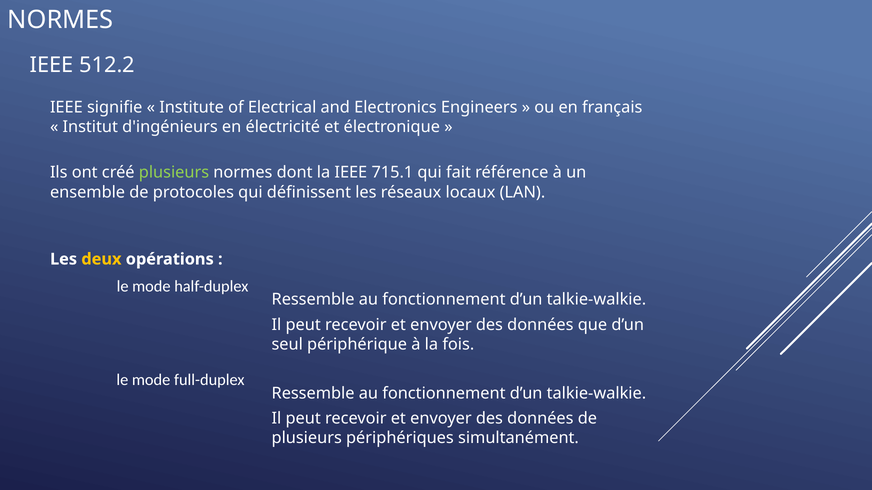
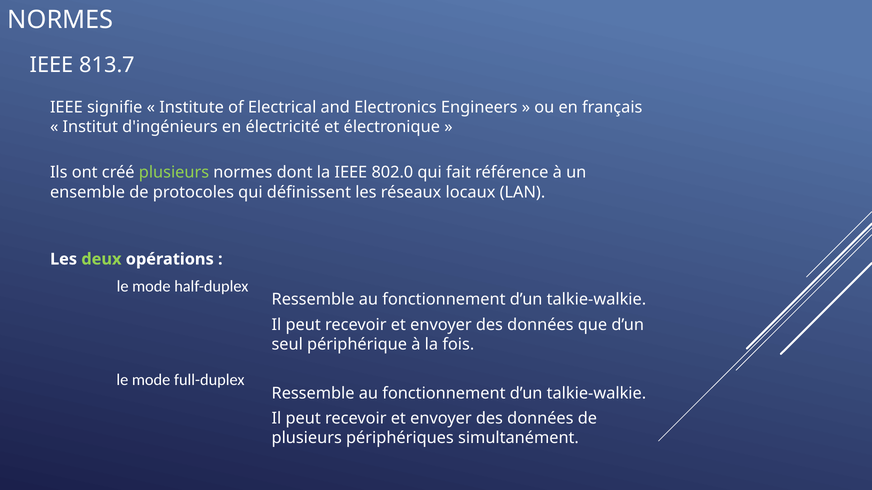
512.2: 512.2 -> 813.7 (107, 65)
715.1: 715.1 -> 802.0 (392, 173)
deux colour: yellow -> light green (101, 259)
